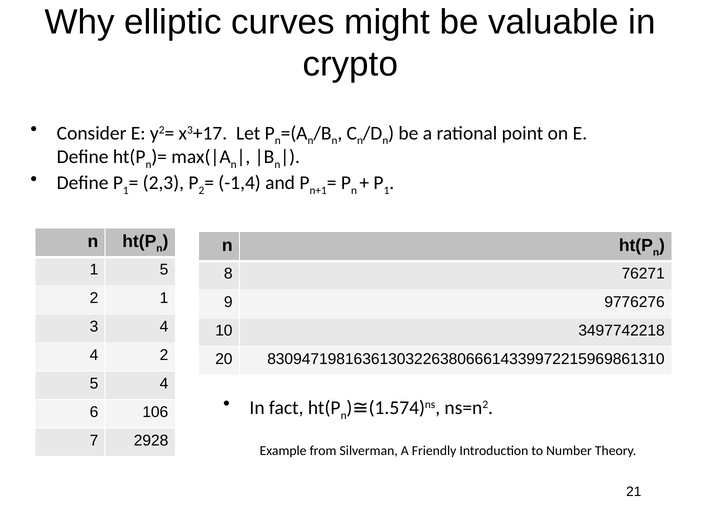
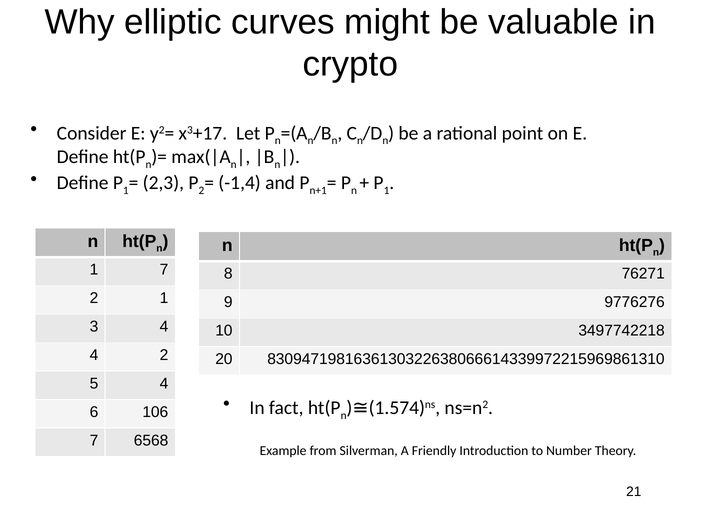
1 5: 5 -> 7 (164, 270)
2928: 2928 -> 6568 (151, 440)
